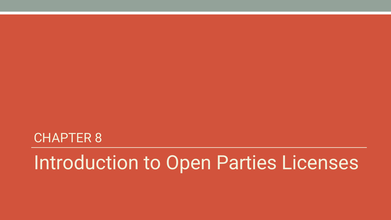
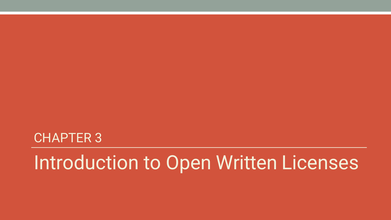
8: 8 -> 3 (99, 138)
Parties: Parties -> Written (247, 163)
